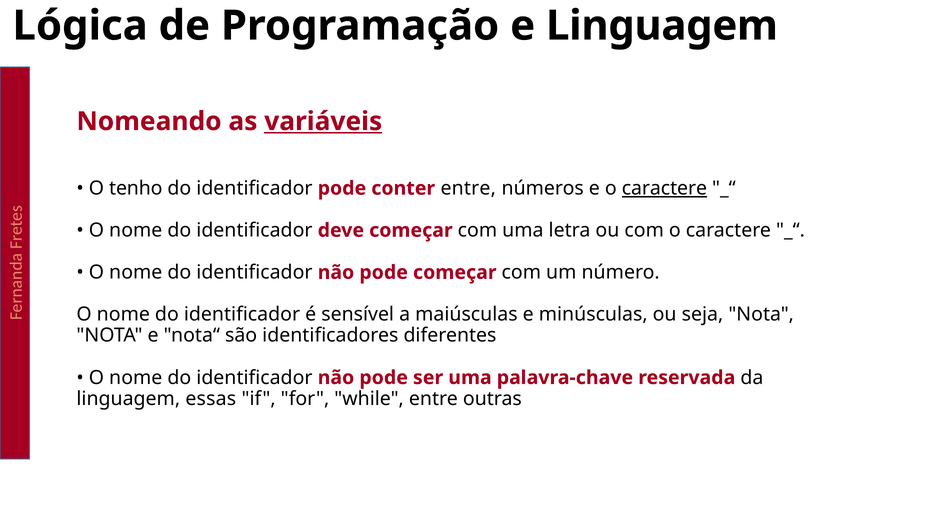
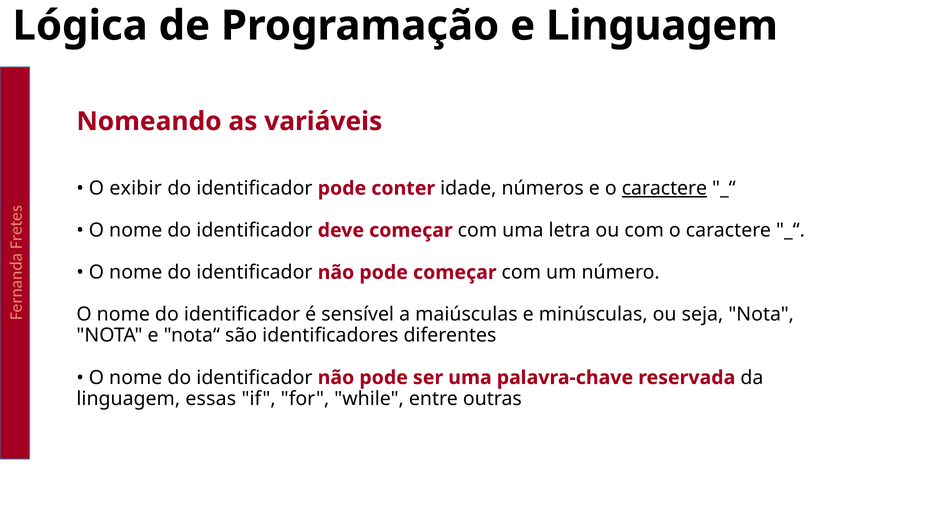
variáveis underline: present -> none (323, 122)
tenho: tenho -> exibir (136, 188)
conter entre: entre -> idade (468, 188)
